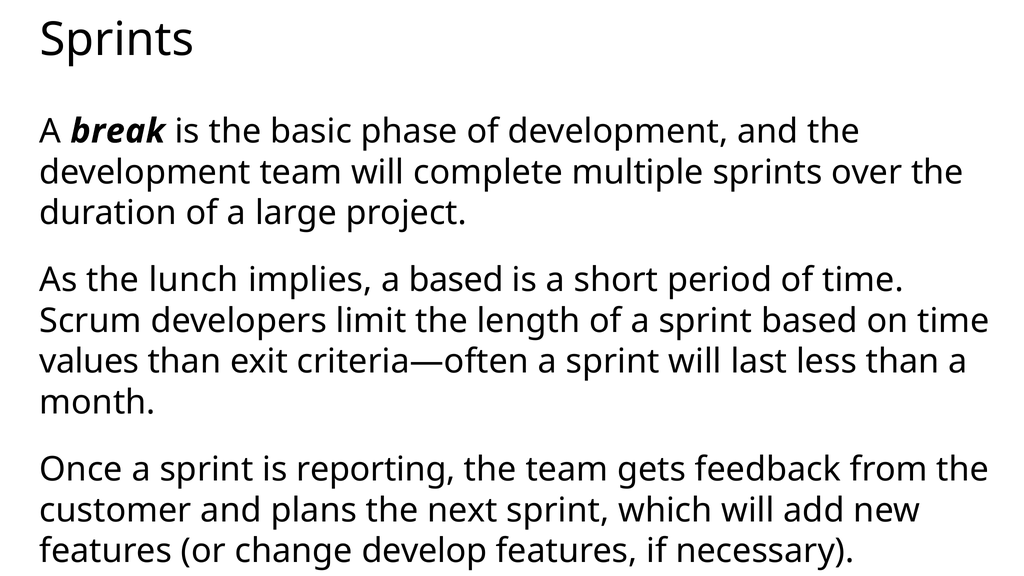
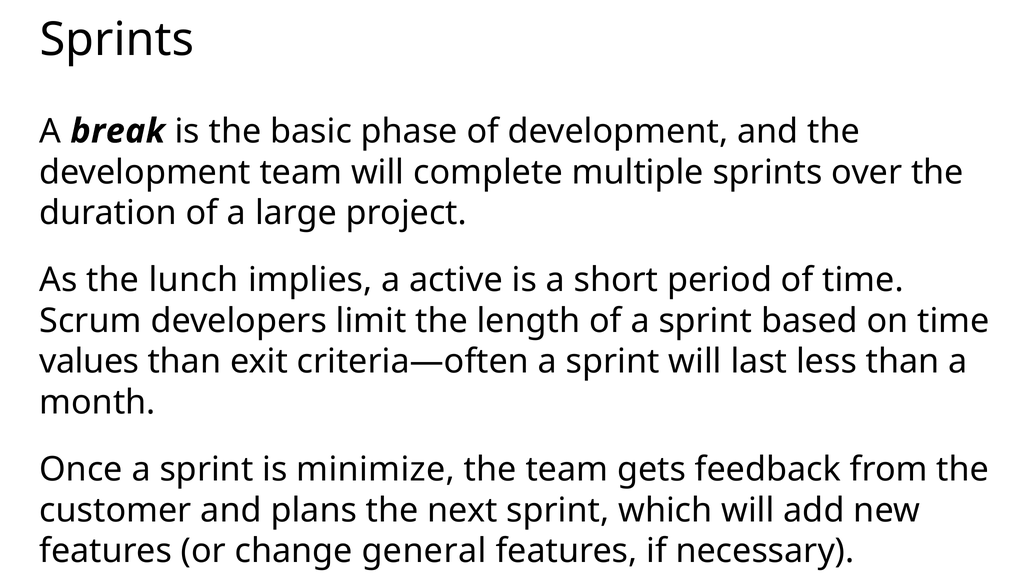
a based: based -> active (456, 280)
reporting: reporting -> minimize (376, 469)
develop: develop -> general (424, 551)
